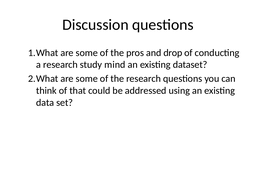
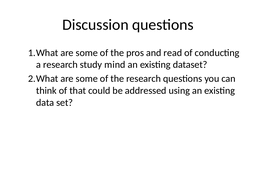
drop: drop -> read (173, 53)
